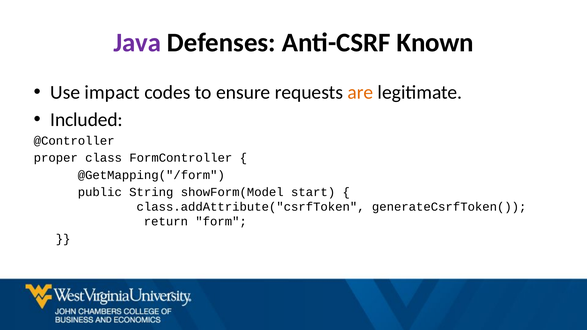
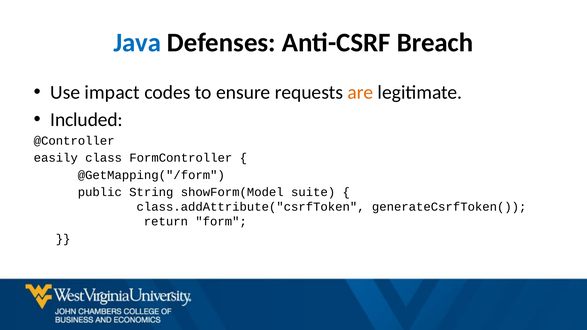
Java colour: purple -> blue (137, 43)
Known: Known -> Breach (435, 43)
proper: proper -> easily (56, 158)
start: start -> suite (313, 192)
